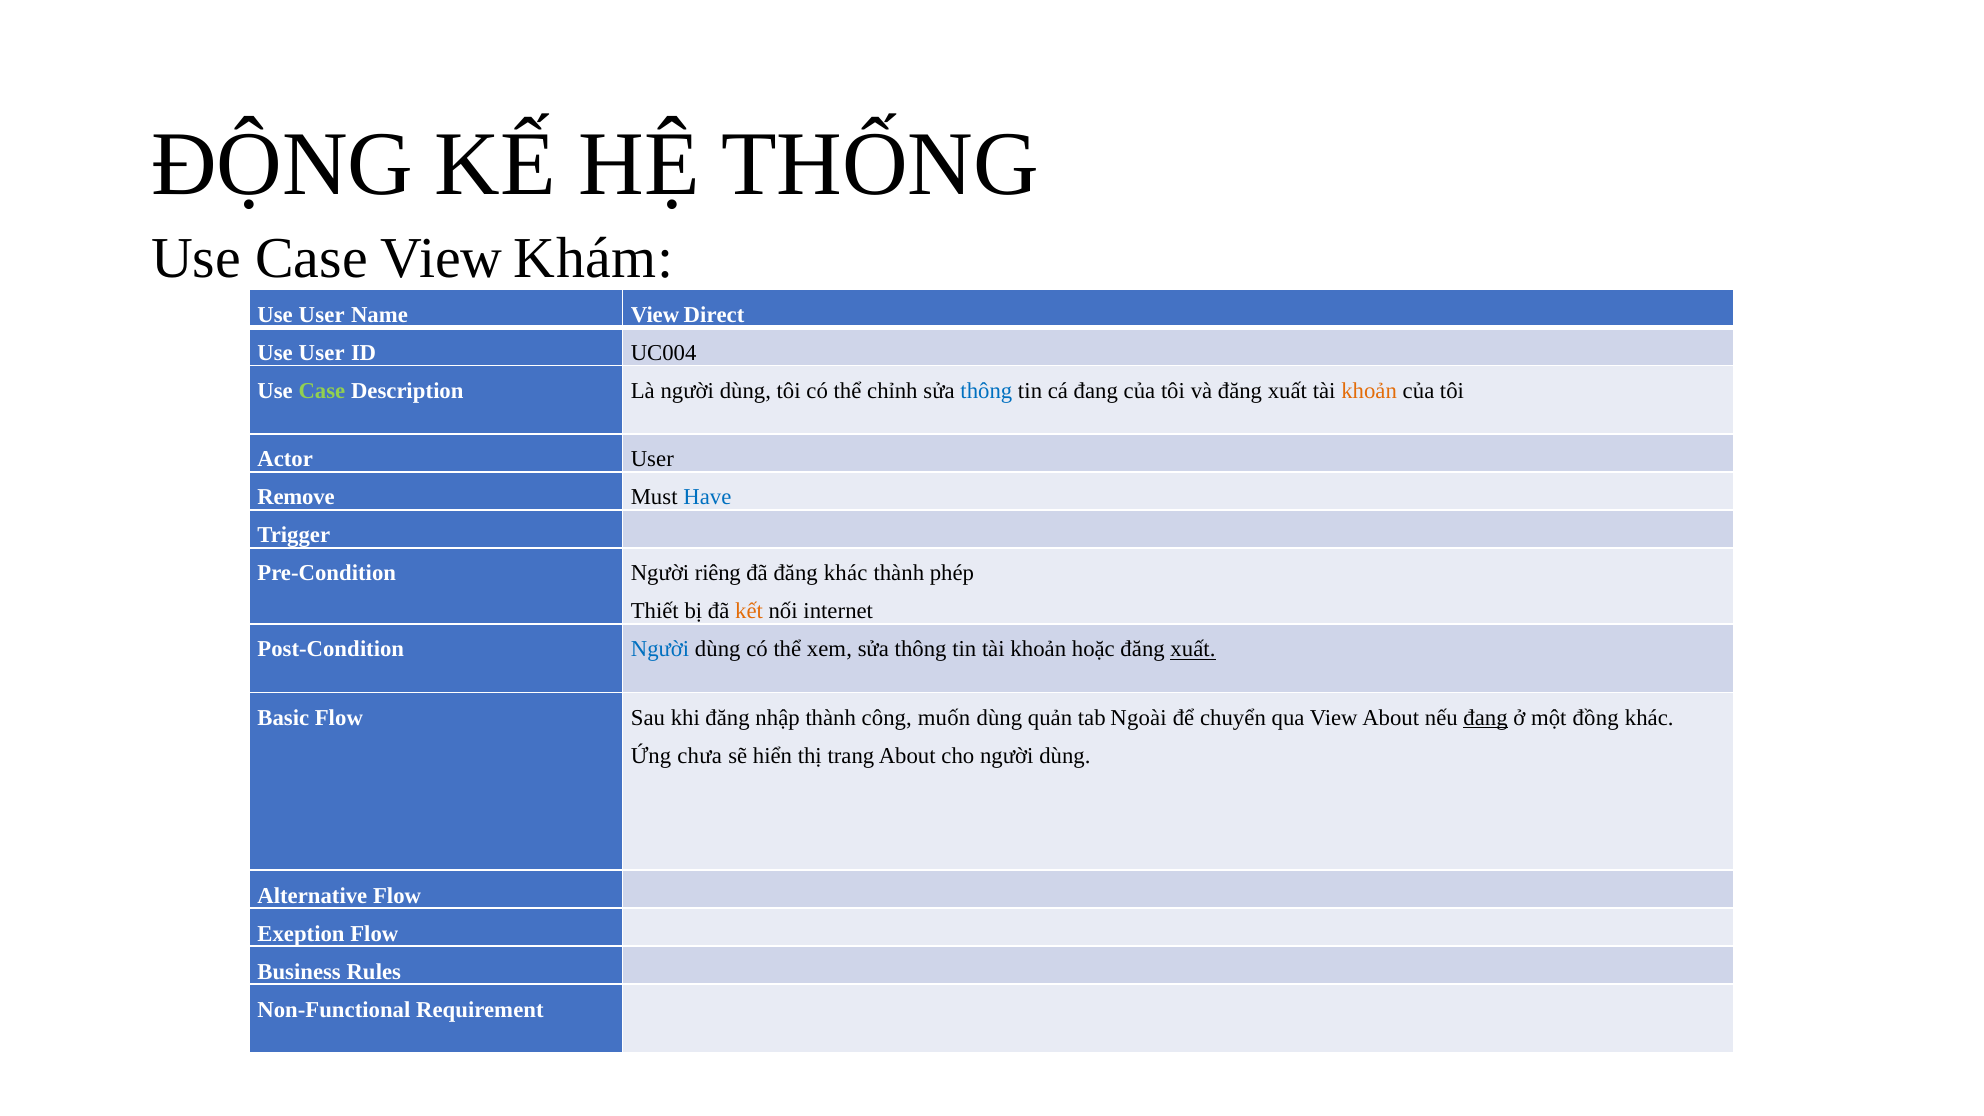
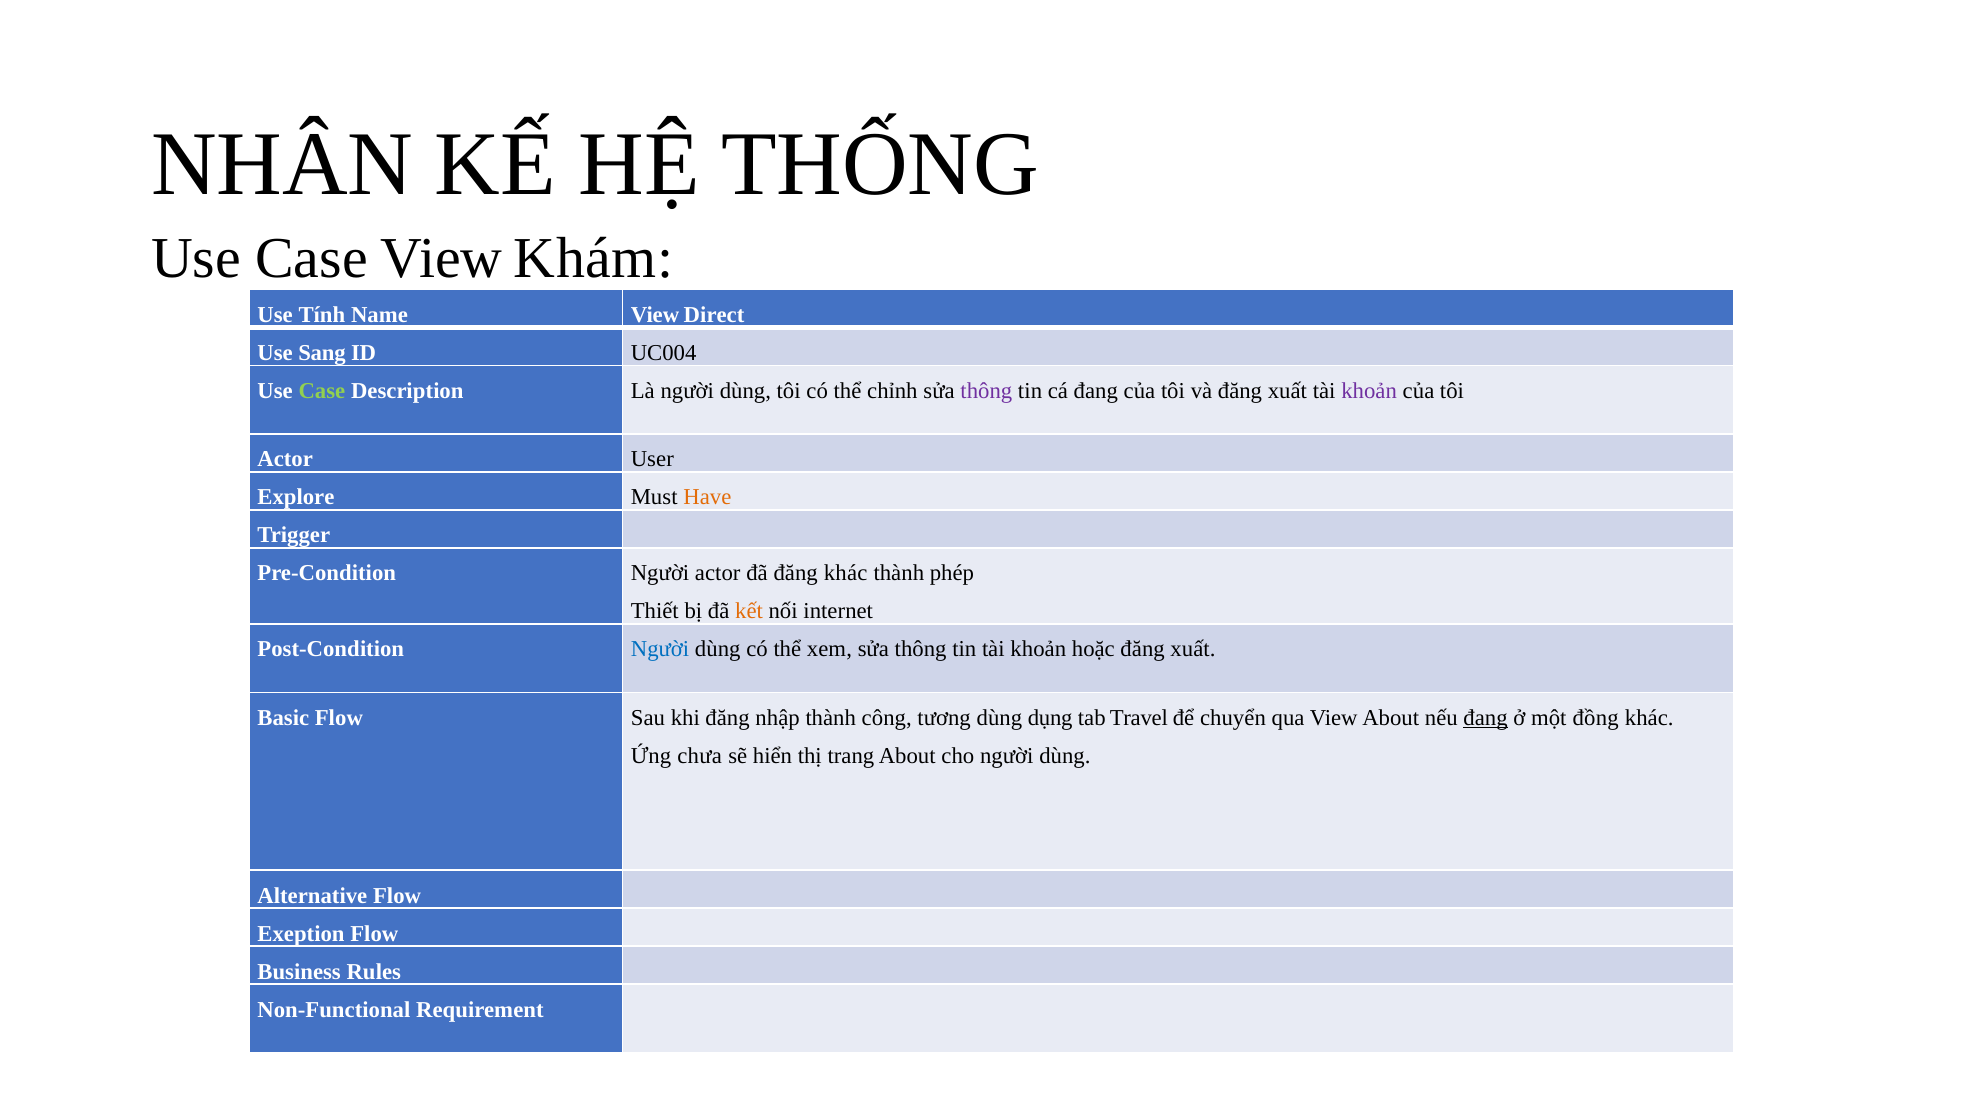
ĐỘNG: ĐỘNG -> NHÂN (282, 164)
User: User -> Tính (322, 315)
User: User -> Sang (322, 353)
thông colour: blue -> purple (986, 391)
khoản colour: orange -> purple (1369, 391)
Remove: Remove -> Explore (296, 497)
Have colour: blue -> orange (707, 497)
Người riêng: riêng -> actor (718, 573)
xuất underline: present -> none (1193, 649)
muốn: muốn -> tương (944, 718)
quản: quản -> dụng (1050, 718)
Ngoài: Ngoài -> Travel (1139, 718)
